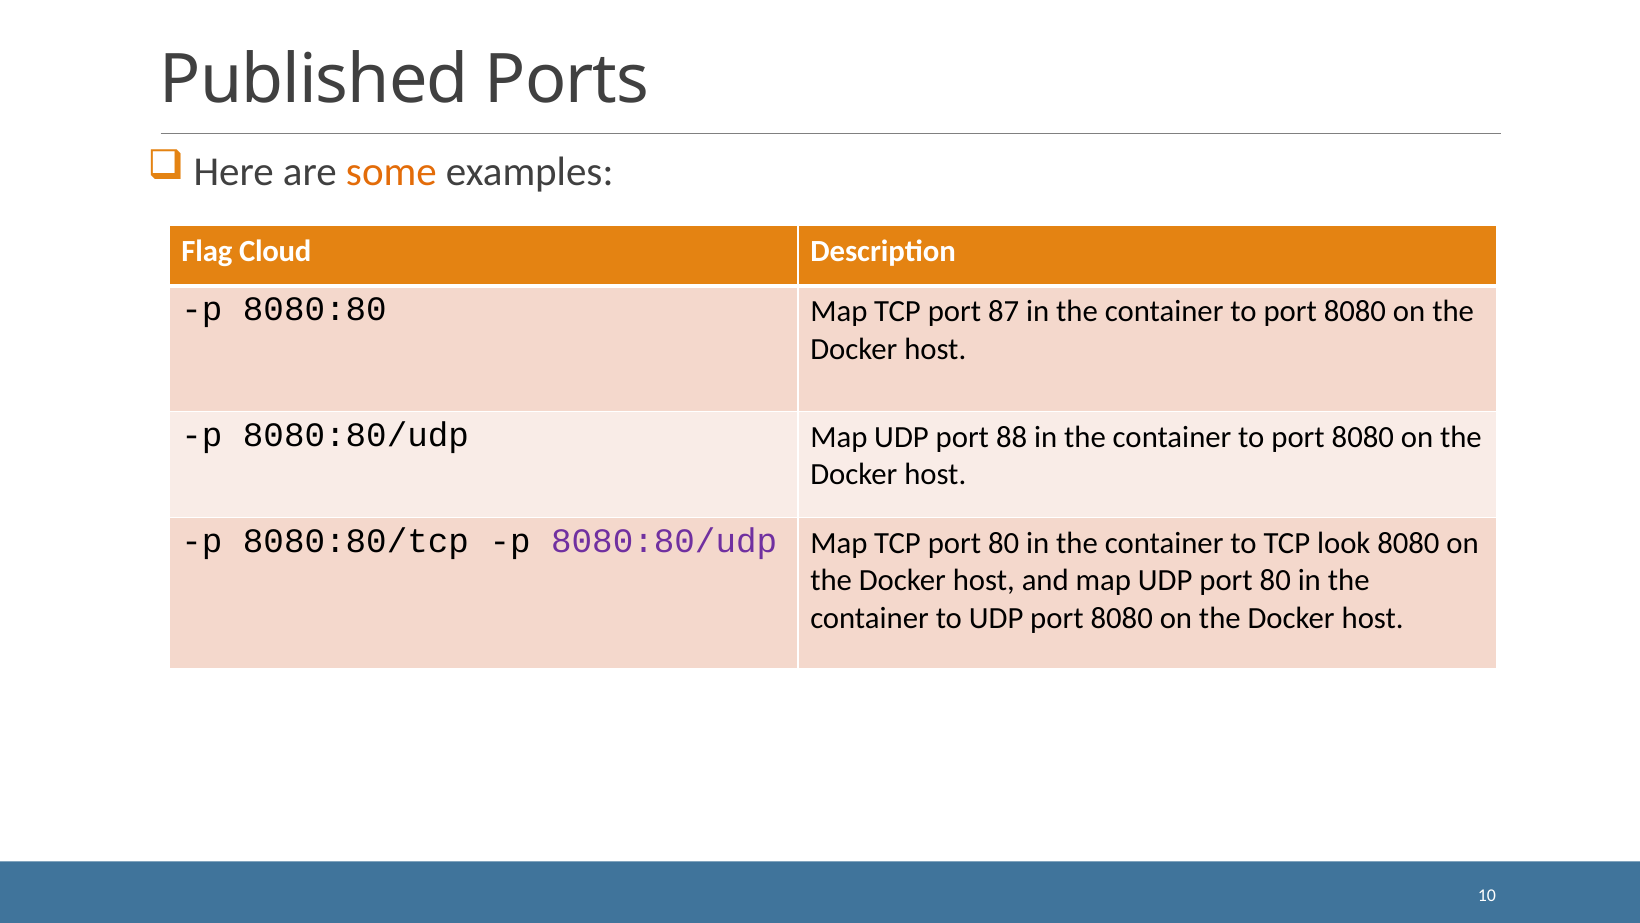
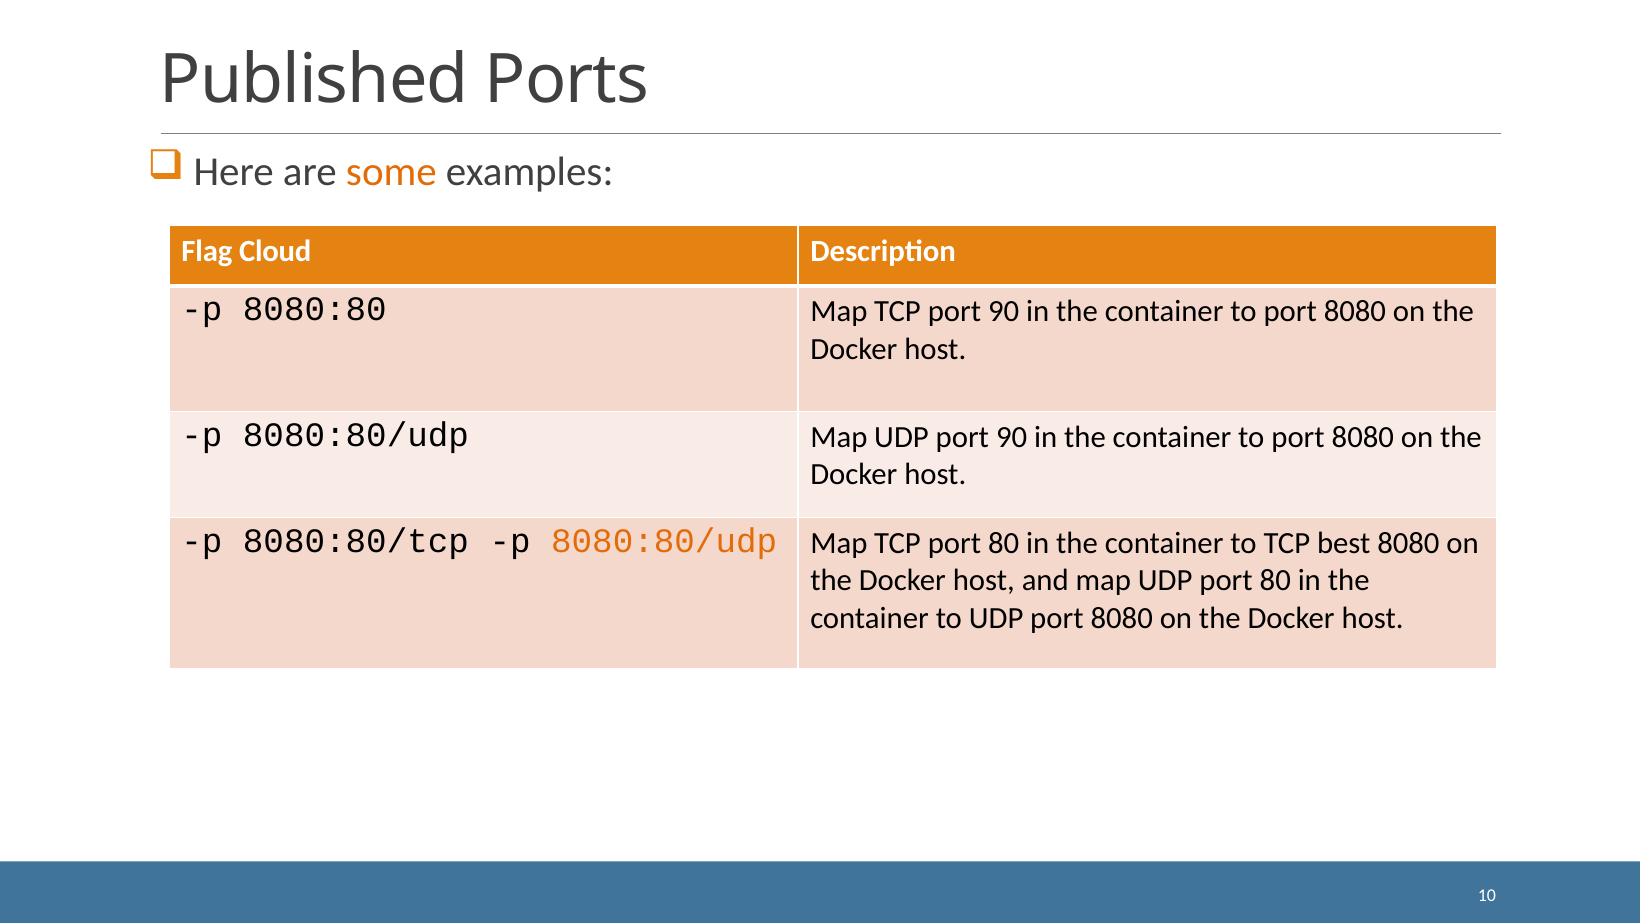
TCP port 87: 87 -> 90 (1004, 311)
UDP port 88: 88 -> 90 (1012, 437)
8080:80/udp colour: purple -> orange (664, 541)
look: look -> best (1344, 543)
